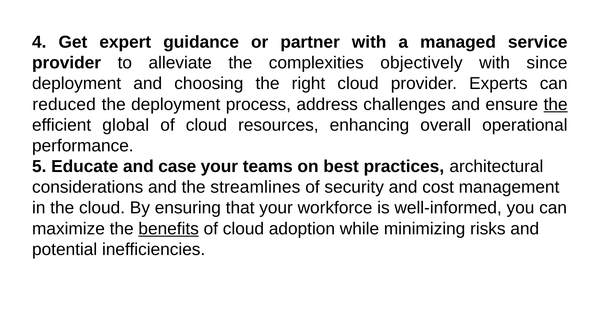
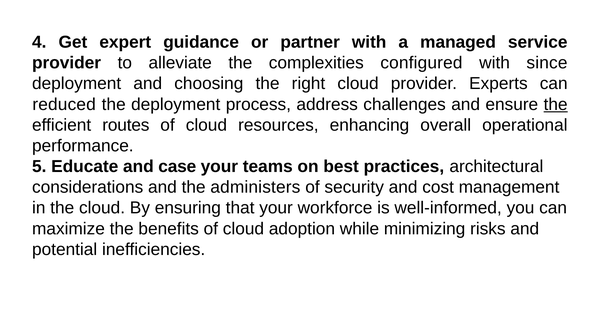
objectively: objectively -> configured (421, 63)
global: global -> routes (126, 125)
streamlines: streamlines -> administers (255, 187)
benefits underline: present -> none (169, 229)
